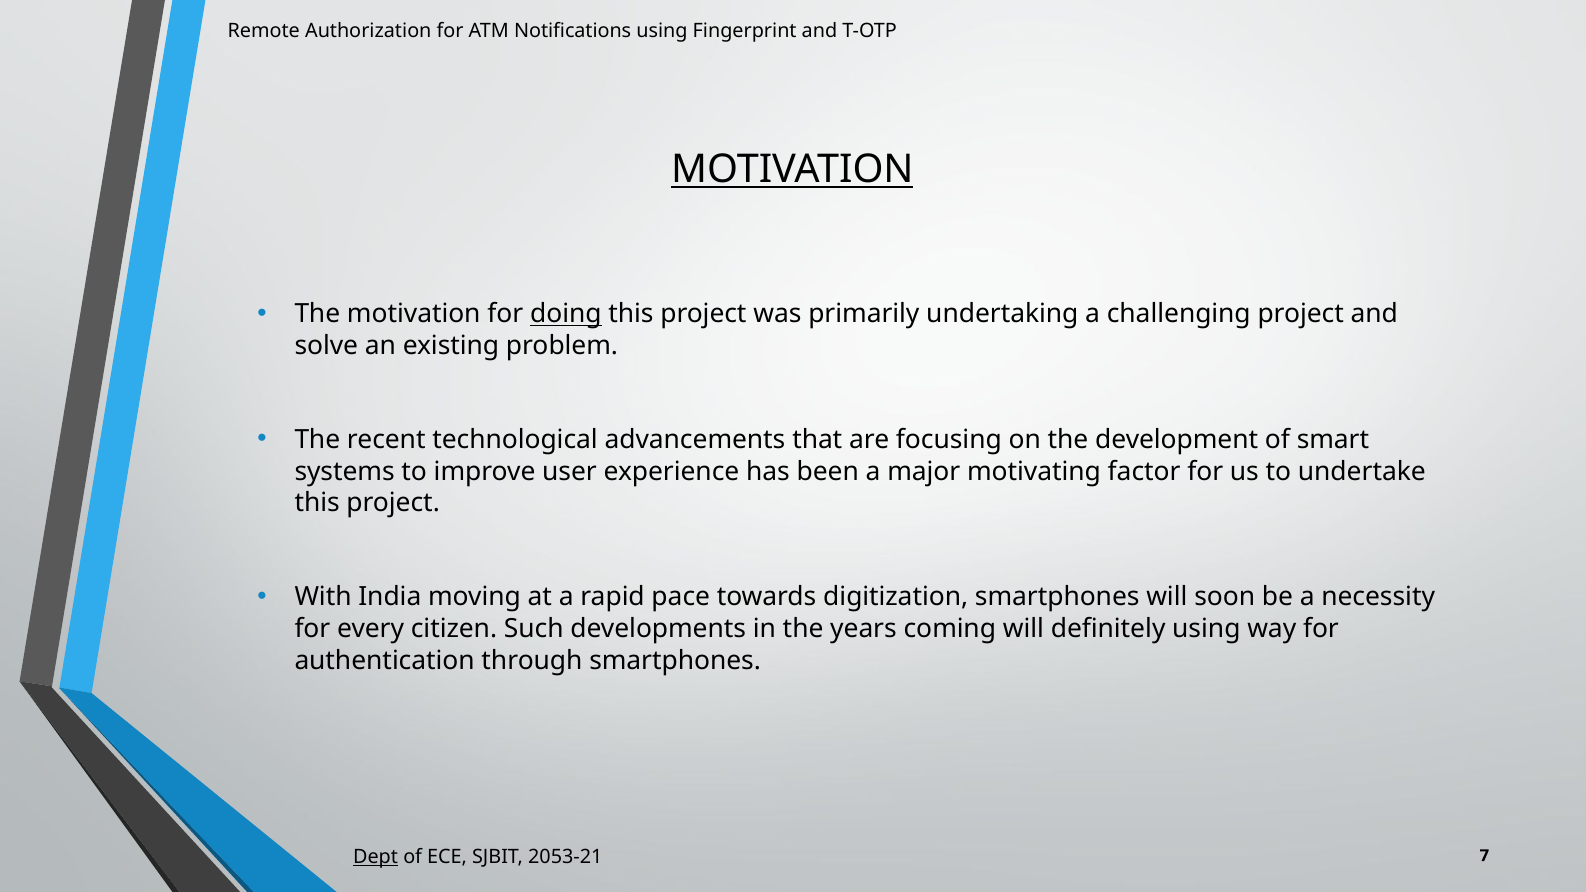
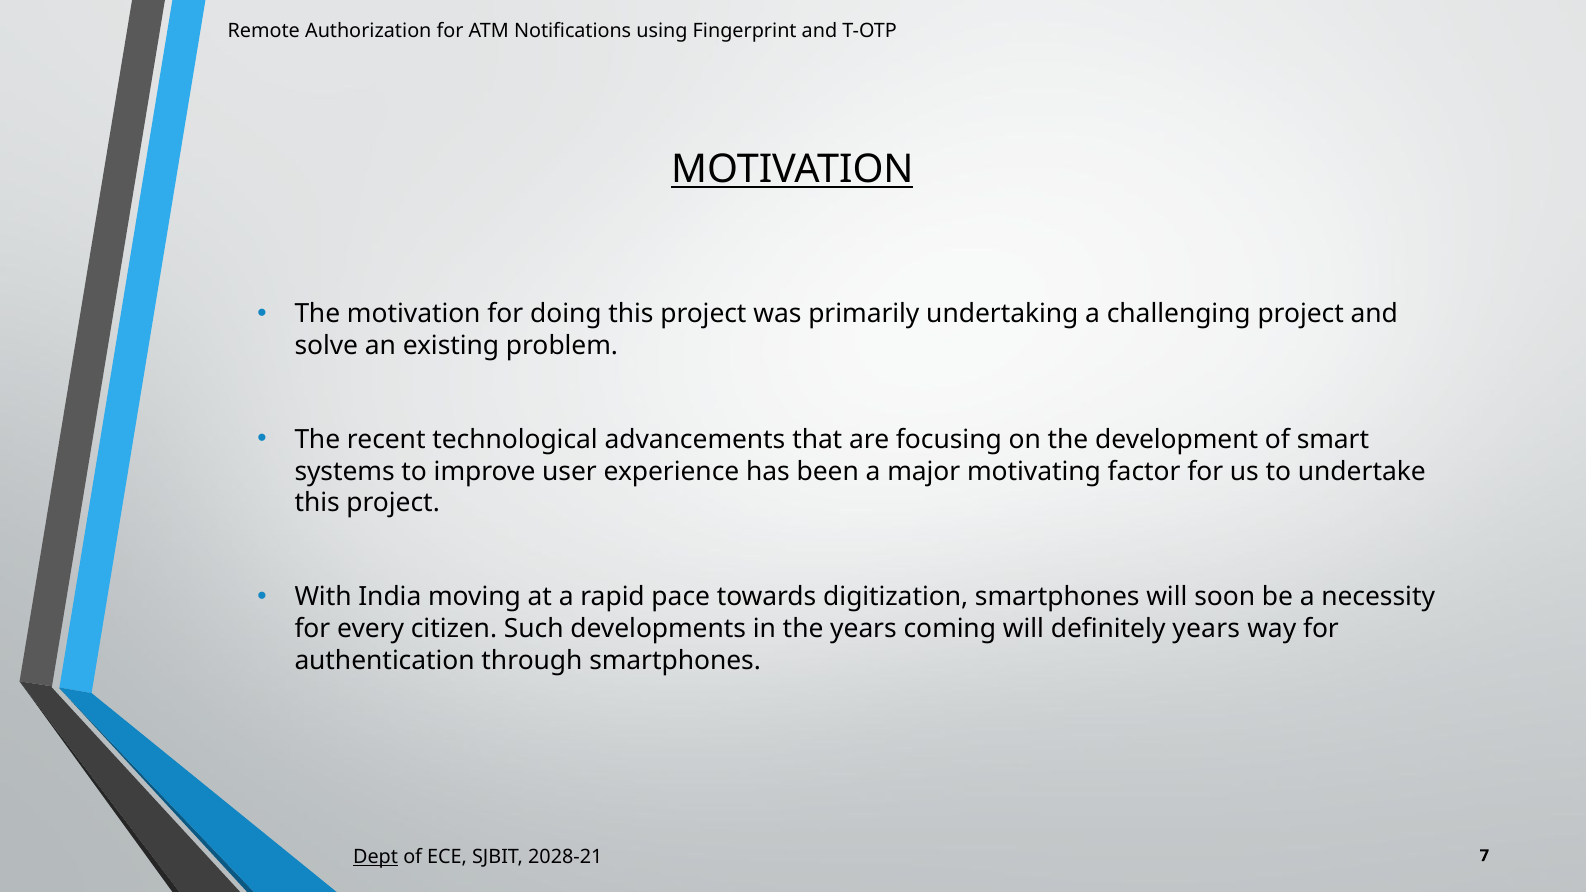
doing underline: present -> none (566, 314)
definitely using: using -> years (1206, 629)
2053-21: 2053-21 -> 2028-21 (565, 857)
